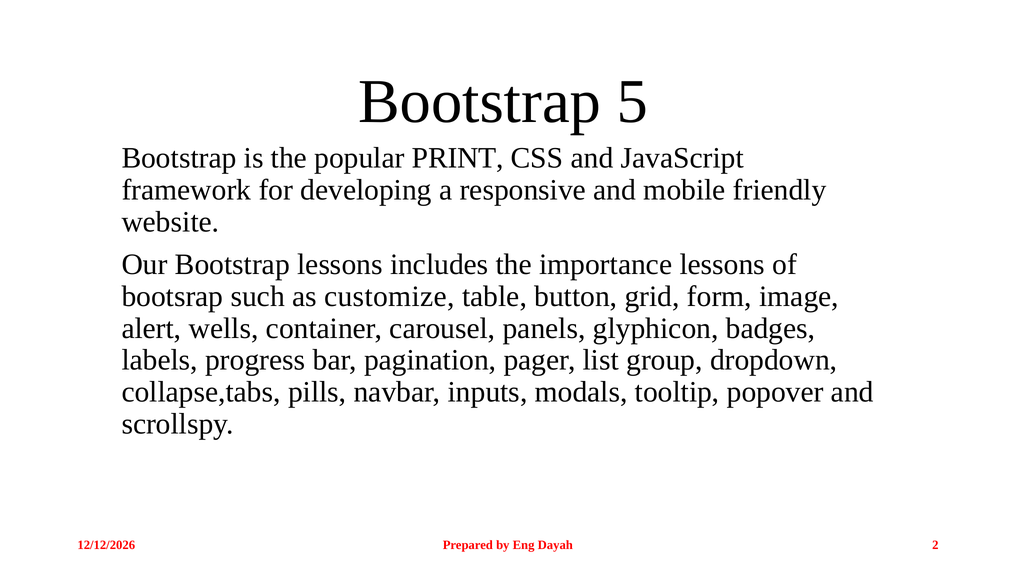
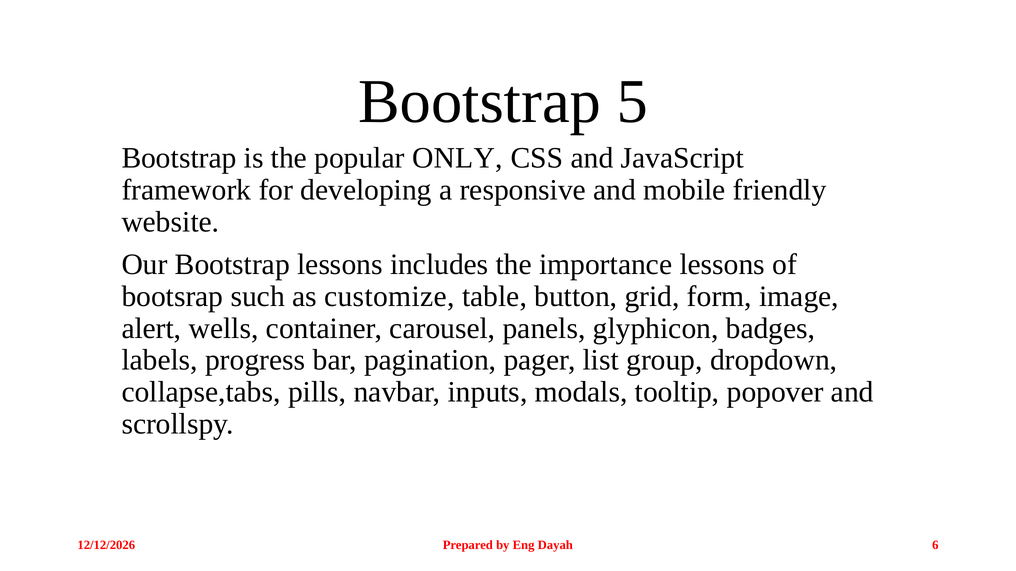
PRINT: PRINT -> ONLY (457, 158)
2: 2 -> 6 (935, 546)
